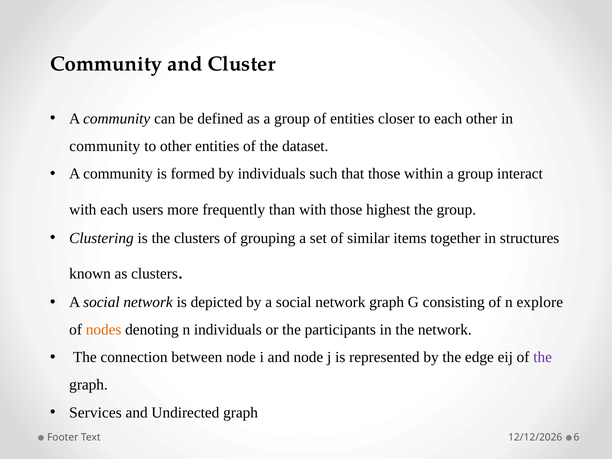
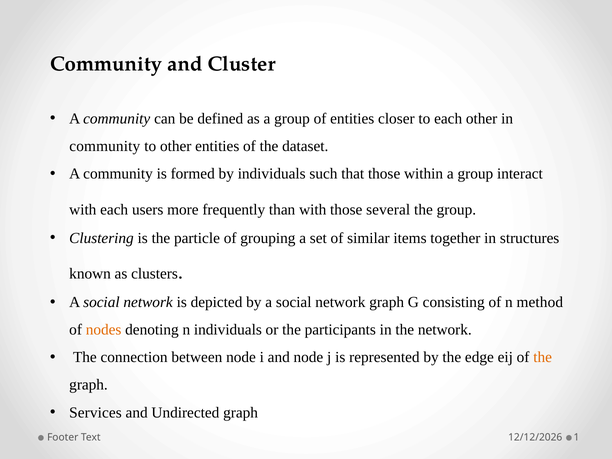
highest: highest -> several (388, 210)
the clusters: clusters -> particle (197, 238)
explore: explore -> method (540, 302)
the colour: purple -> orange (543, 357)
6: 6 -> 1 (577, 438)
